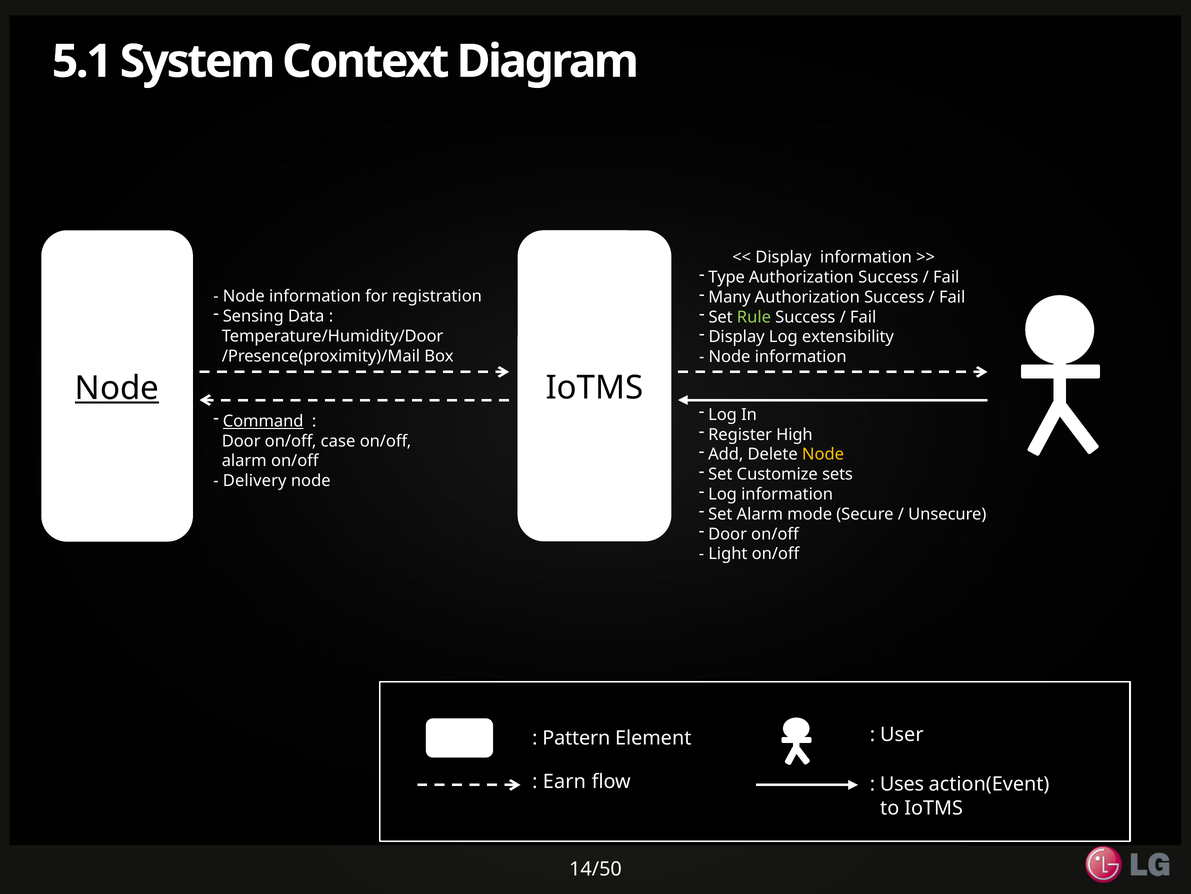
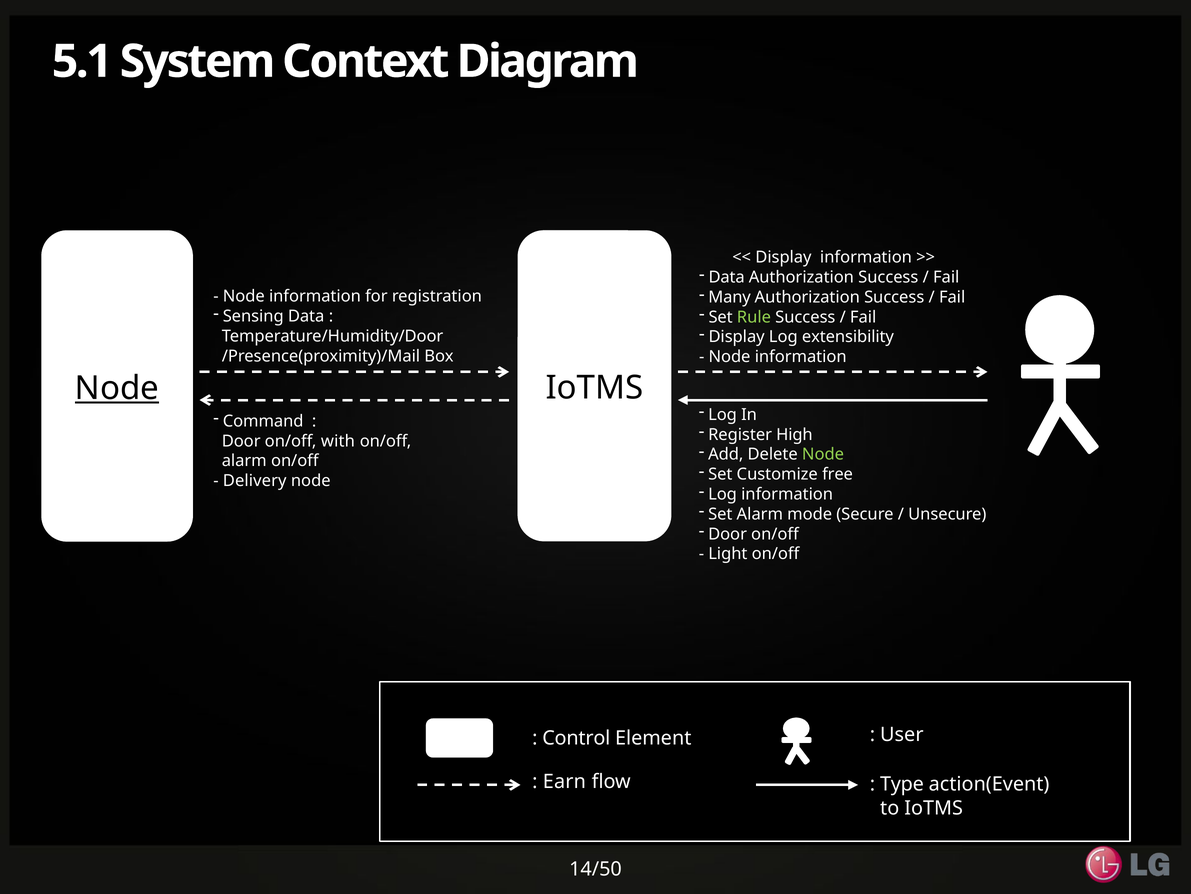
Type: Type -> Data (727, 277)
Command underline: present -> none (263, 421)
case: case -> with (338, 441)
Node colour: yellow -> light green (823, 454)
sets: sets -> free (838, 474)
Pattern: Pattern -> Control (576, 738)
Uses: Uses -> Type (902, 784)
